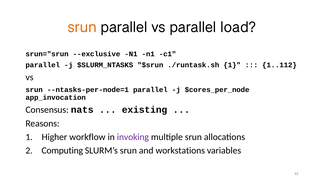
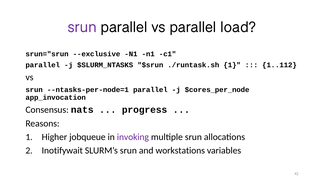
srun colour: orange -> purple (82, 27)
existing: existing -> progress (145, 110)
workflow: workflow -> jobqueue (87, 137)
Computing: Computing -> Inotifywait (62, 151)
